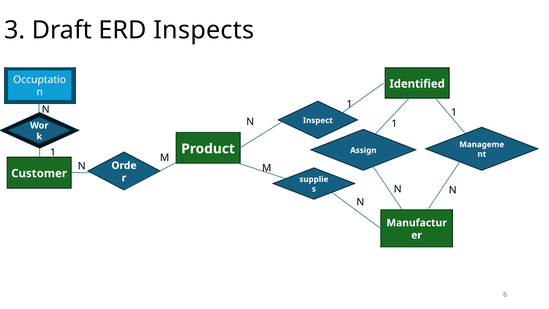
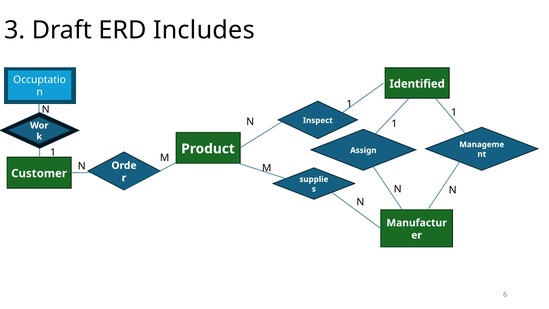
Inspects: Inspects -> Includes (204, 30)
